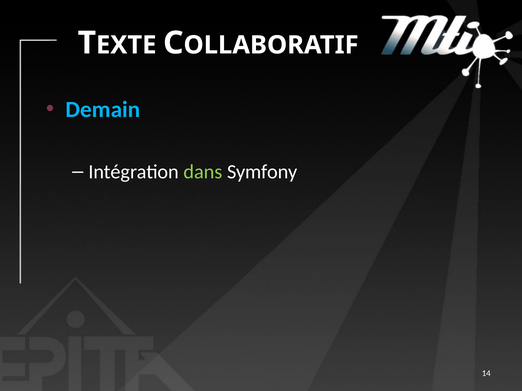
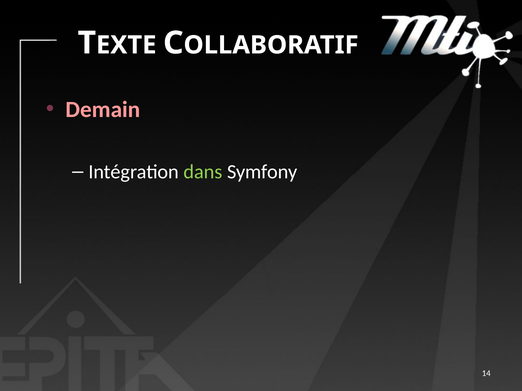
Demain colour: light blue -> pink (103, 110)
